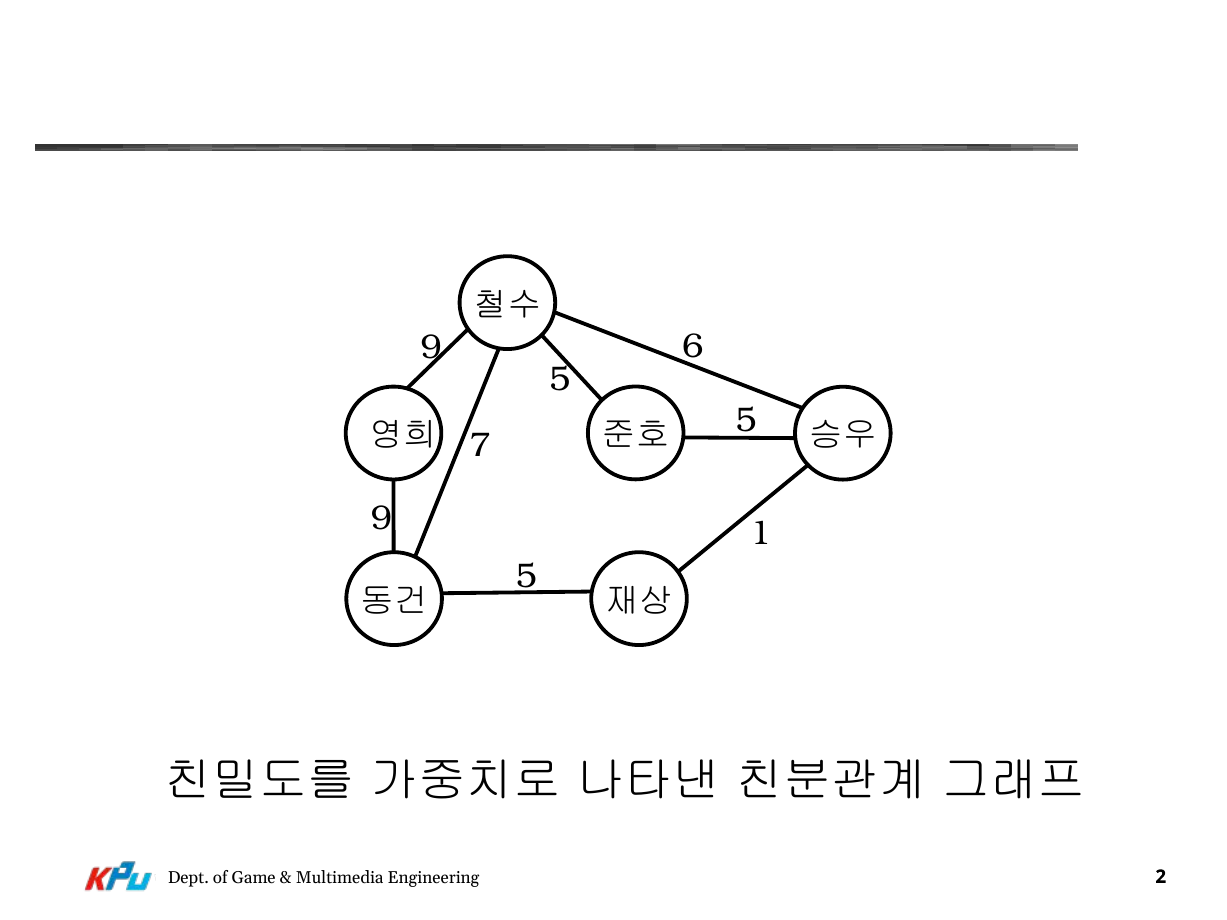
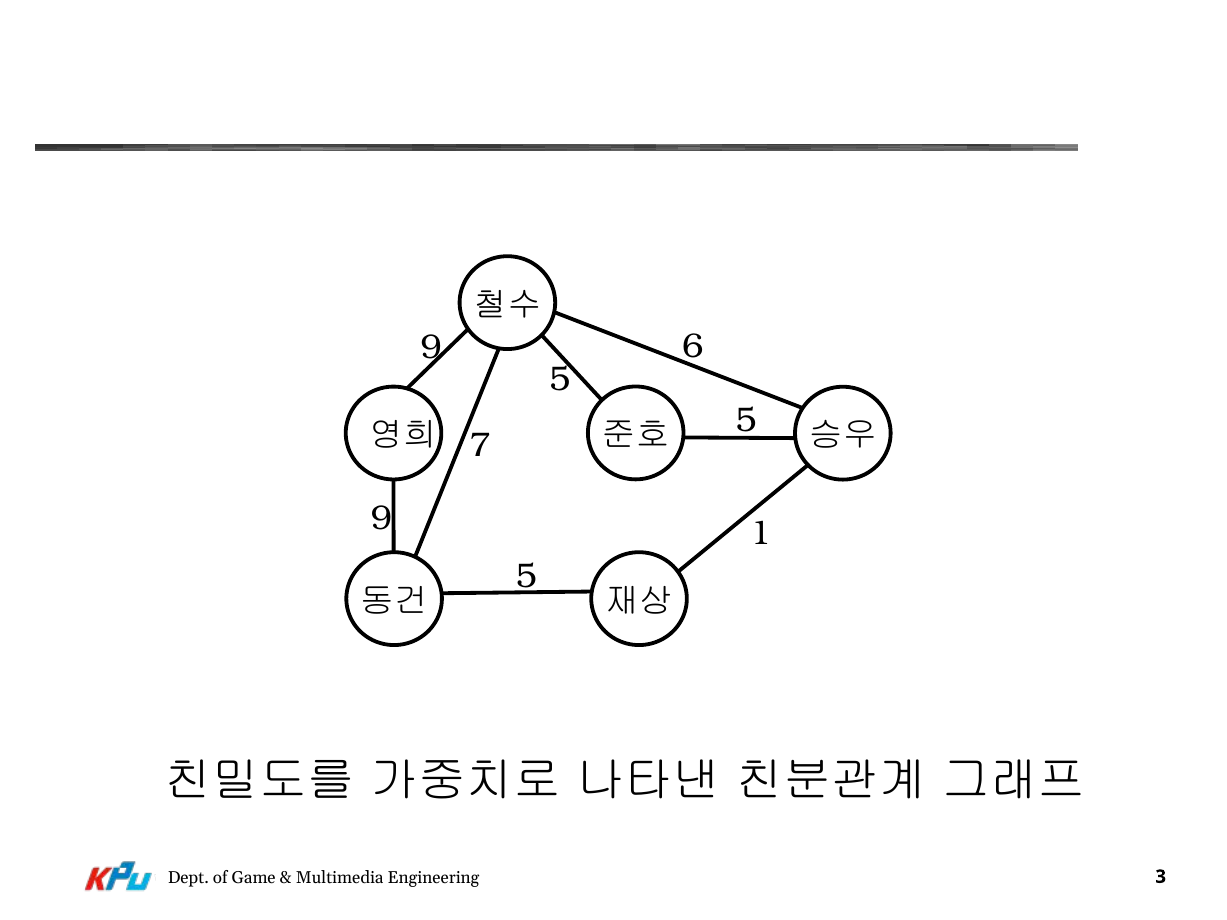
2: 2 -> 3 (1161, 877)
